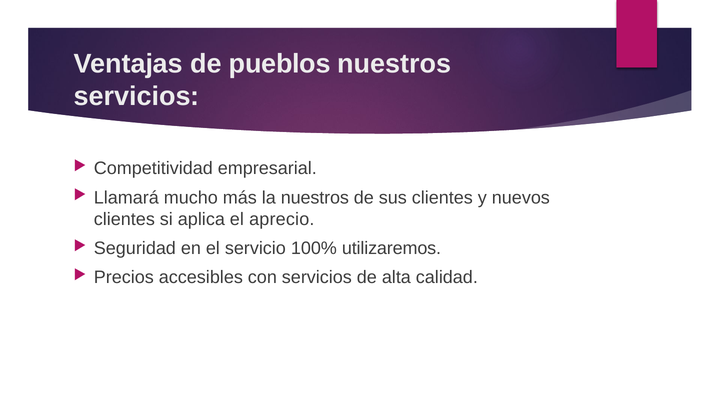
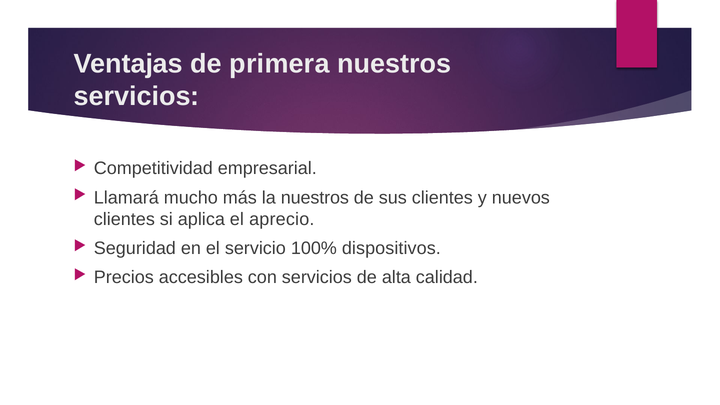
pueblos: pueblos -> primera (280, 64)
utilizaremos: utilizaremos -> dispositivos (391, 248)
